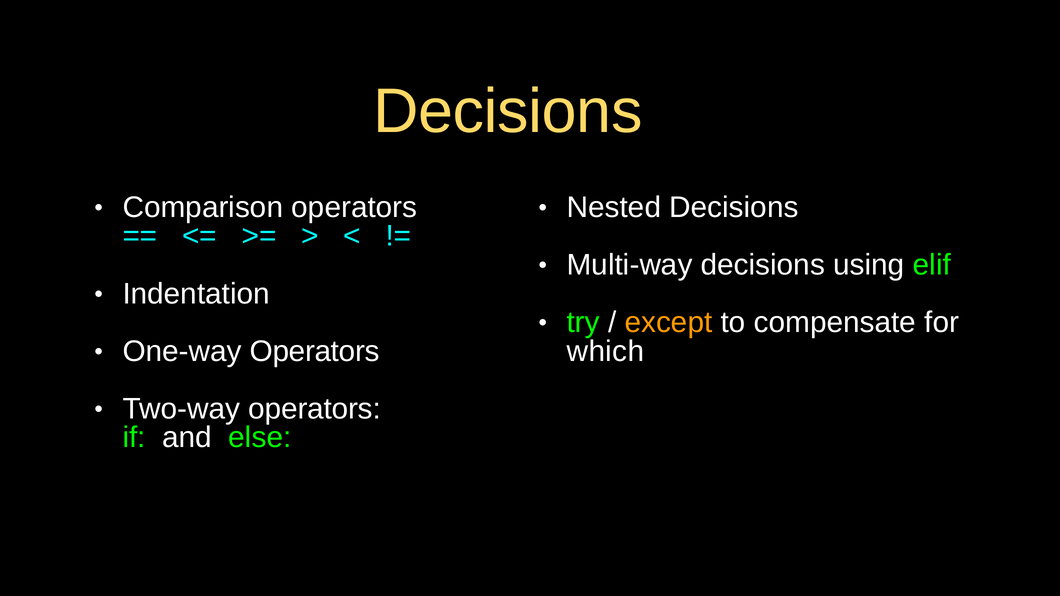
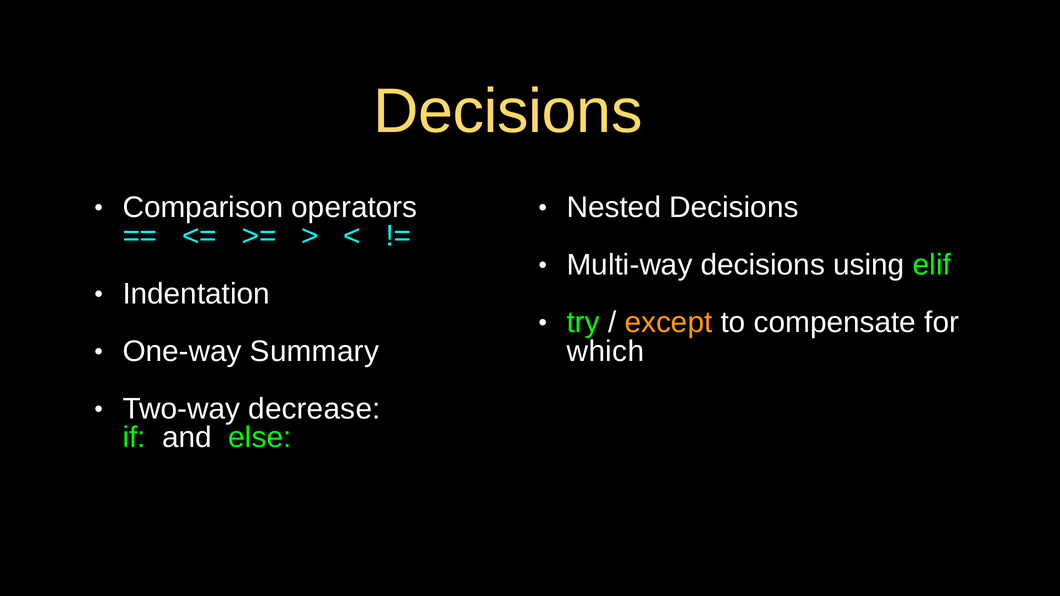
One-way Operators: Operators -> Summary (314, 351)
Two-way operators: operators -> decrease (314, 409)
